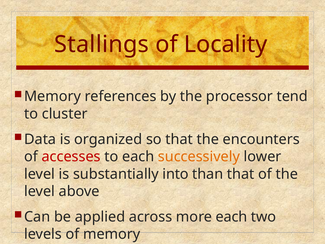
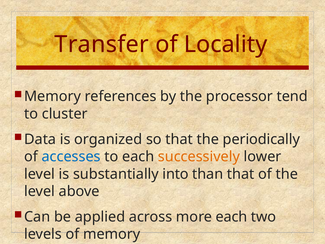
Stallings: Stallings -> Transfer (102, 44)
encounters: encounters -> periodically (261, 139)
accesses colour: red -> blue (71, 156)
